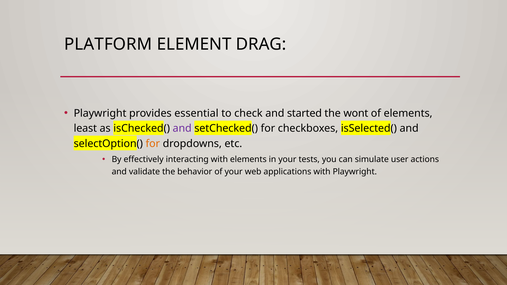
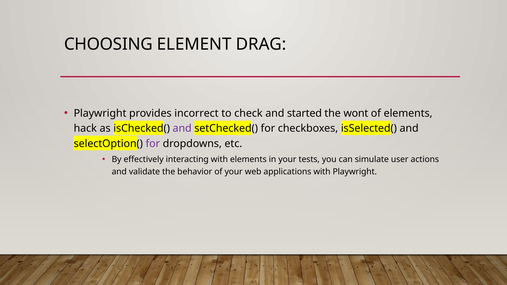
PLATFORM: PLATFORM -> CHOOSING (108, 44)
essential: essential -> incorrect (196, 113)
least: least -> hack (85, 129)
for colour: orange -> purple (153, 144)
